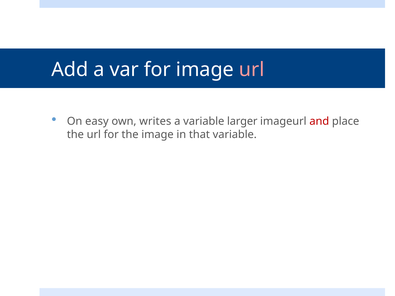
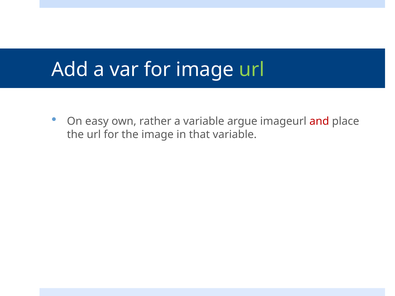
url colour: pink -> light green (252, 70)
writes: writes -> rather (155, 121)
larger: larger -> argue (242, 121)
